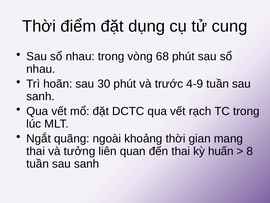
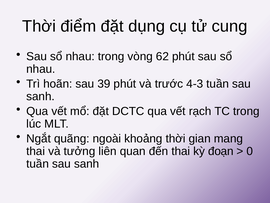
68: 68 -> 62 (162, 56)
30: 30 -> 39 (104, 84)
4-9: 4-9 -> 4-3 (195, 84)
huấn: huấn -> đoạn (221, 151)
8: 8 -> 0 (250, 151)
